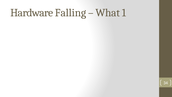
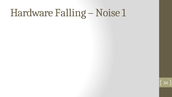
What: What -> Noise (108, 13)
